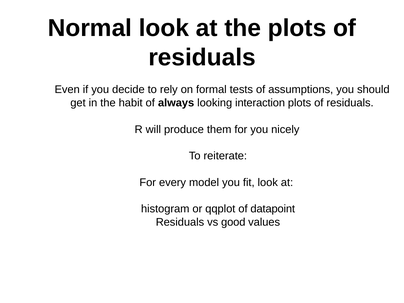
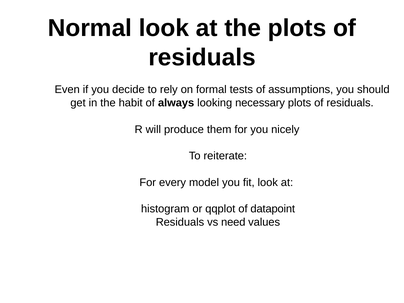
interaction: interaction -> necessary (260, 103)
good: good -> need (233, 222)
